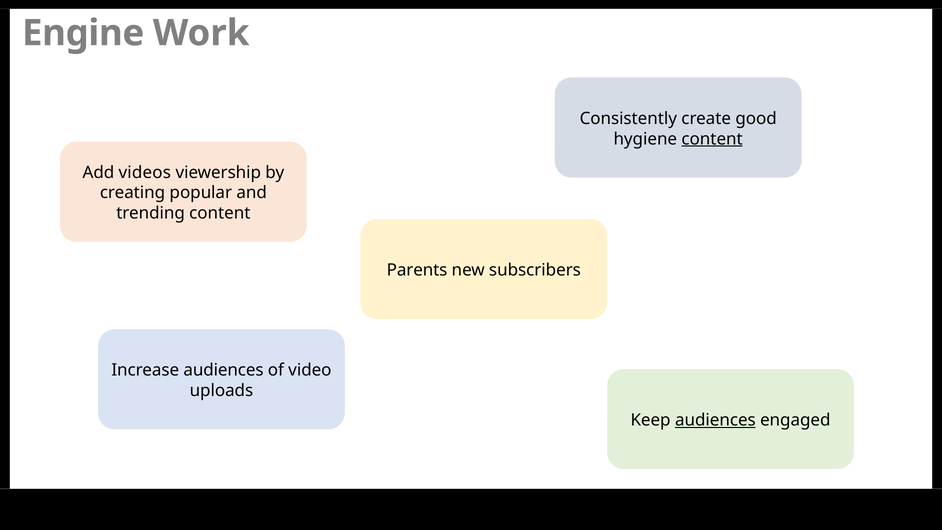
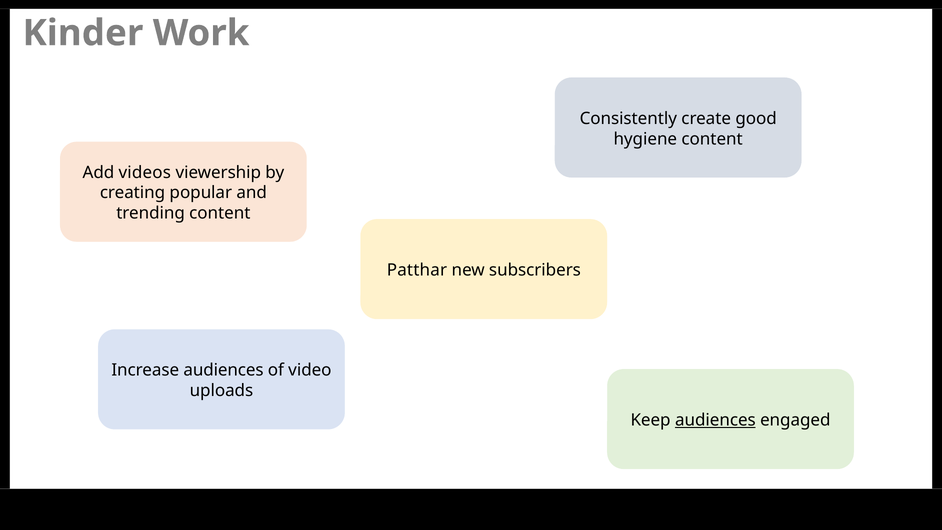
Engine: Engine -> Kinder (83, 33)
content underline: present -> none (712, 139)
Parents: Parents -> Patthar (417, 270)
